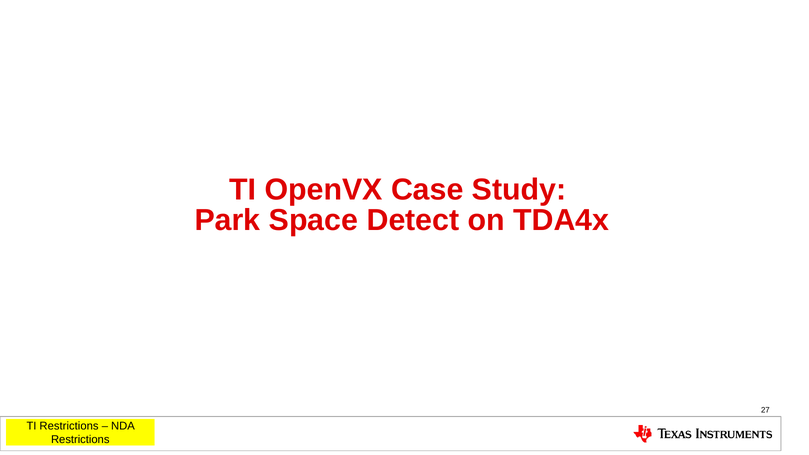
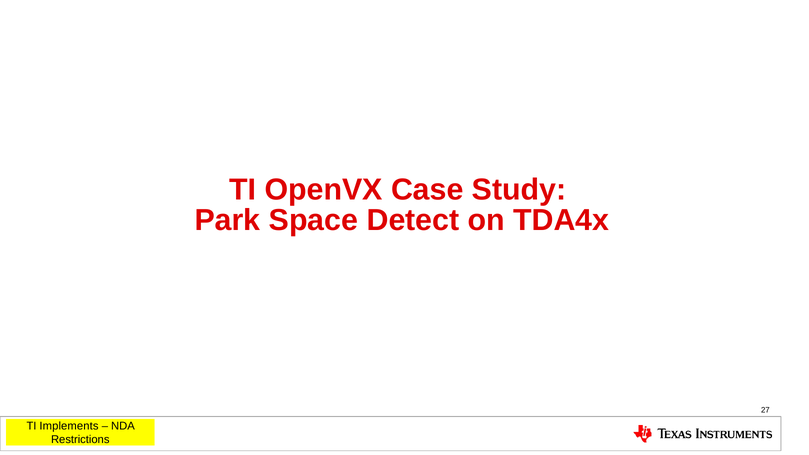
TI Restrictions: Restrictions -> Implements (69, 426)
